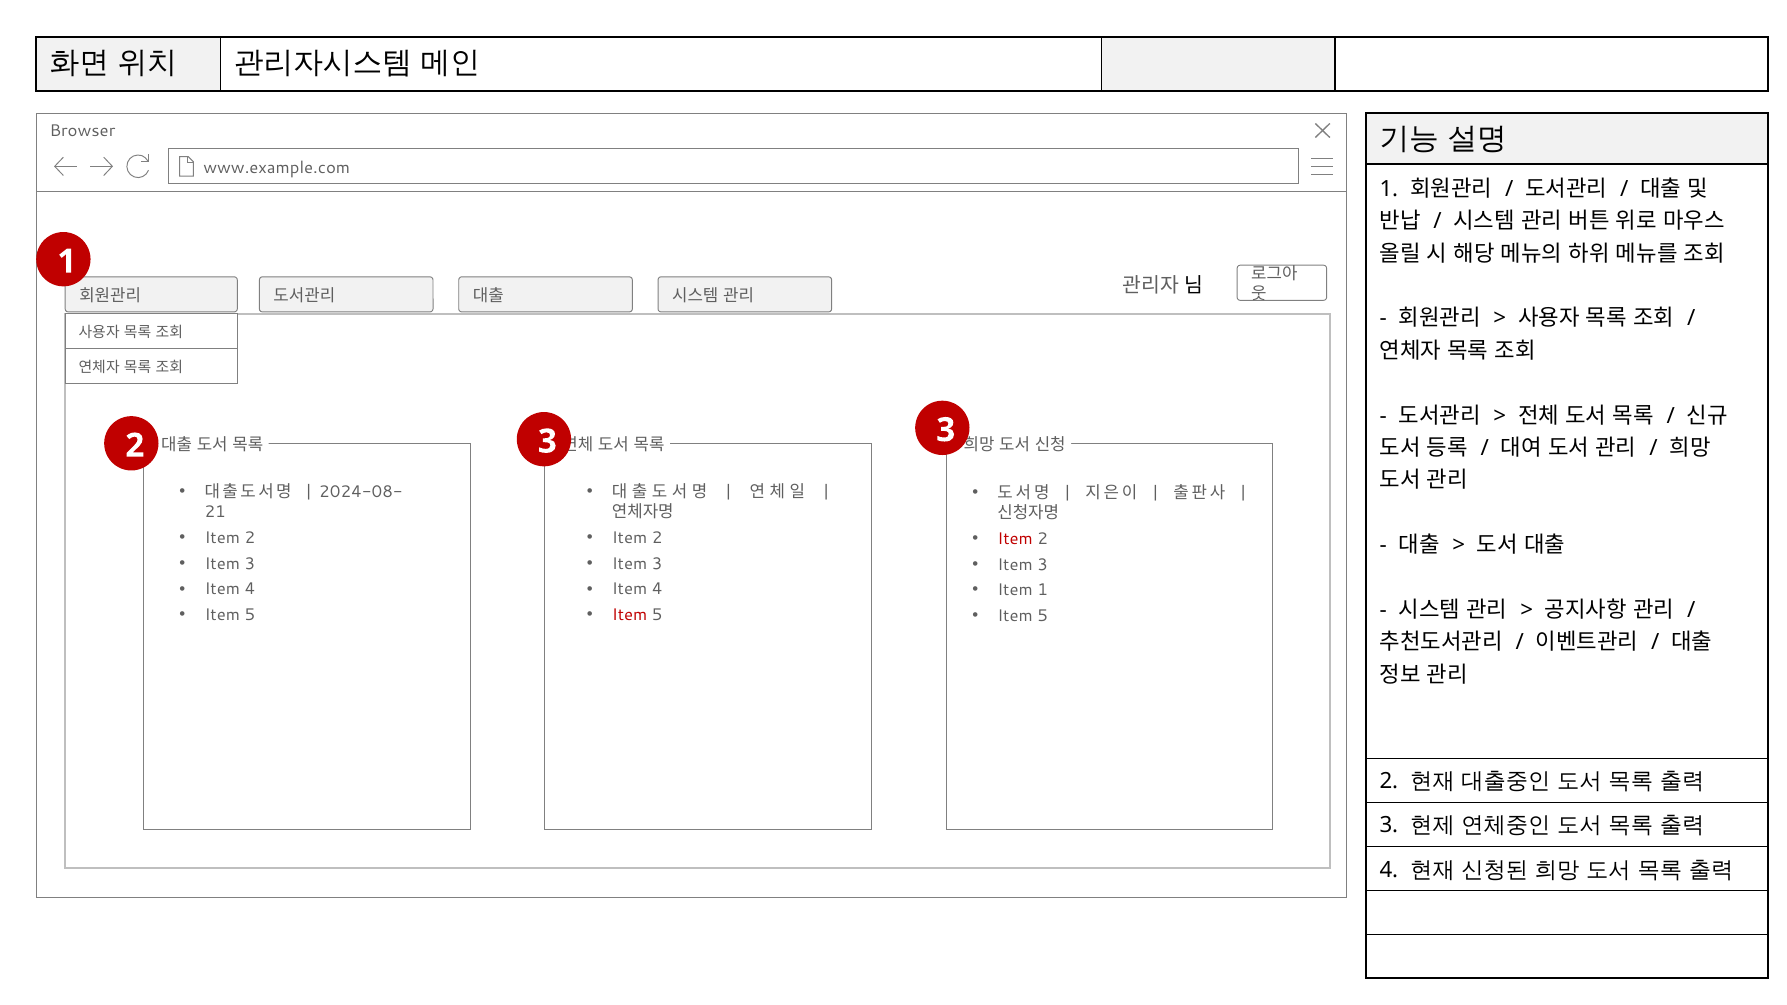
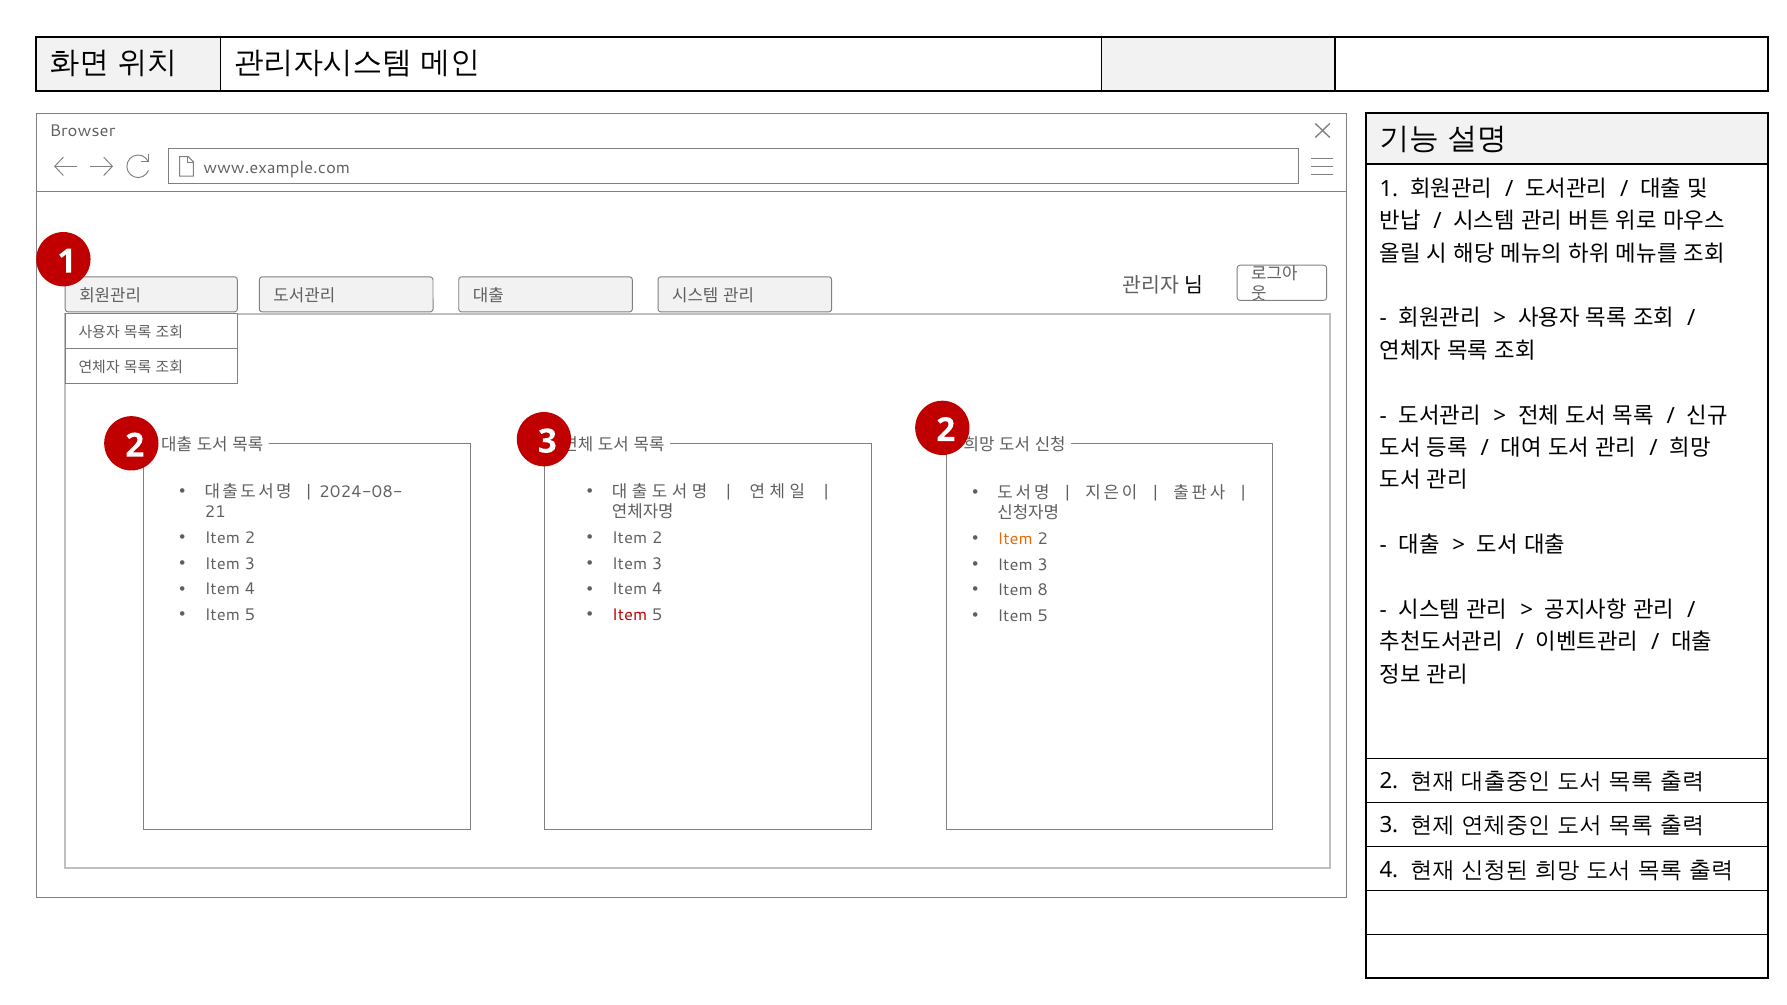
3 3: 3 -> 2 (946, 430)
Item colour: red -> orange (1015, 539)
Item 1: 1 -> 8 (1043, 590)
